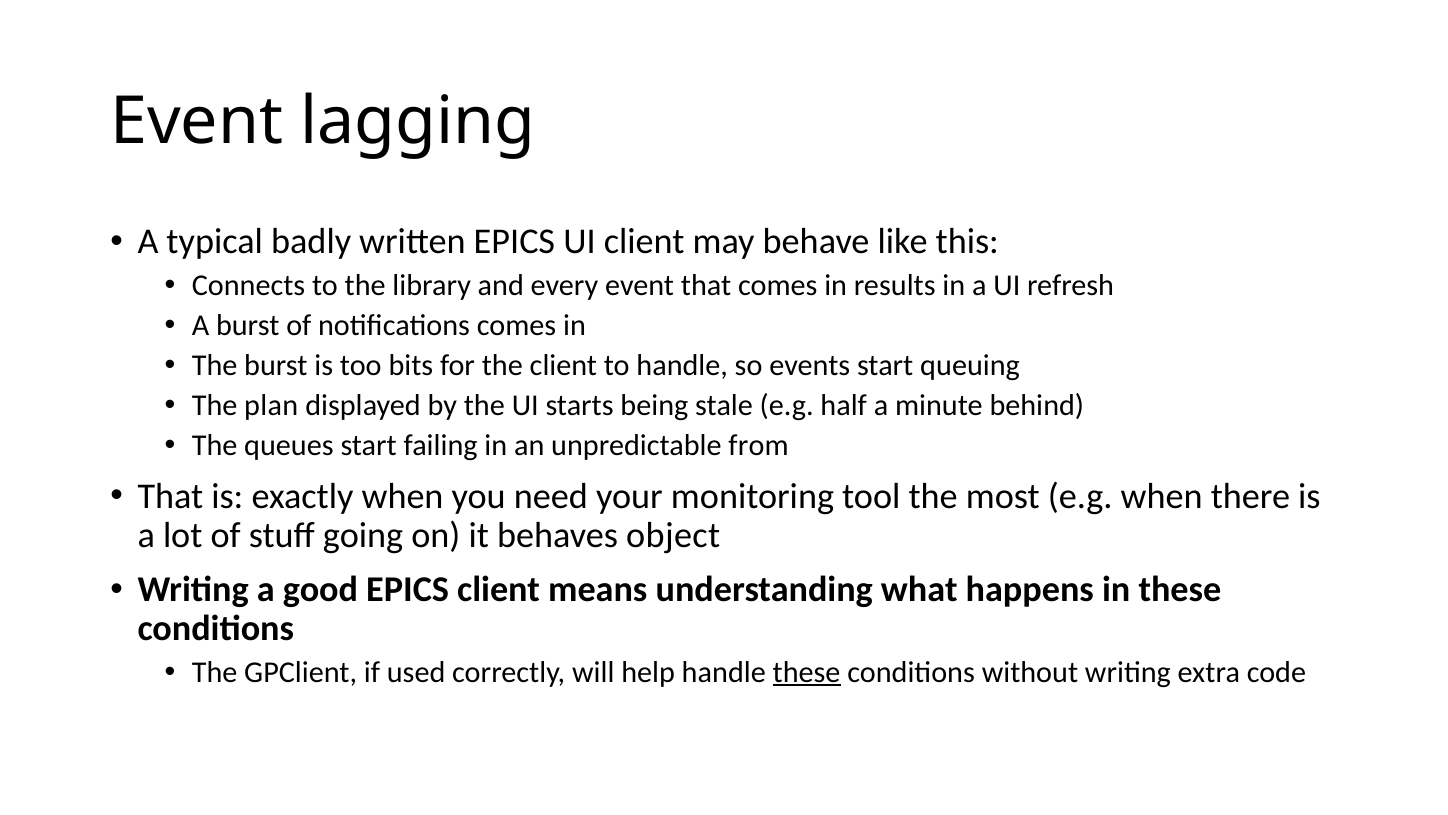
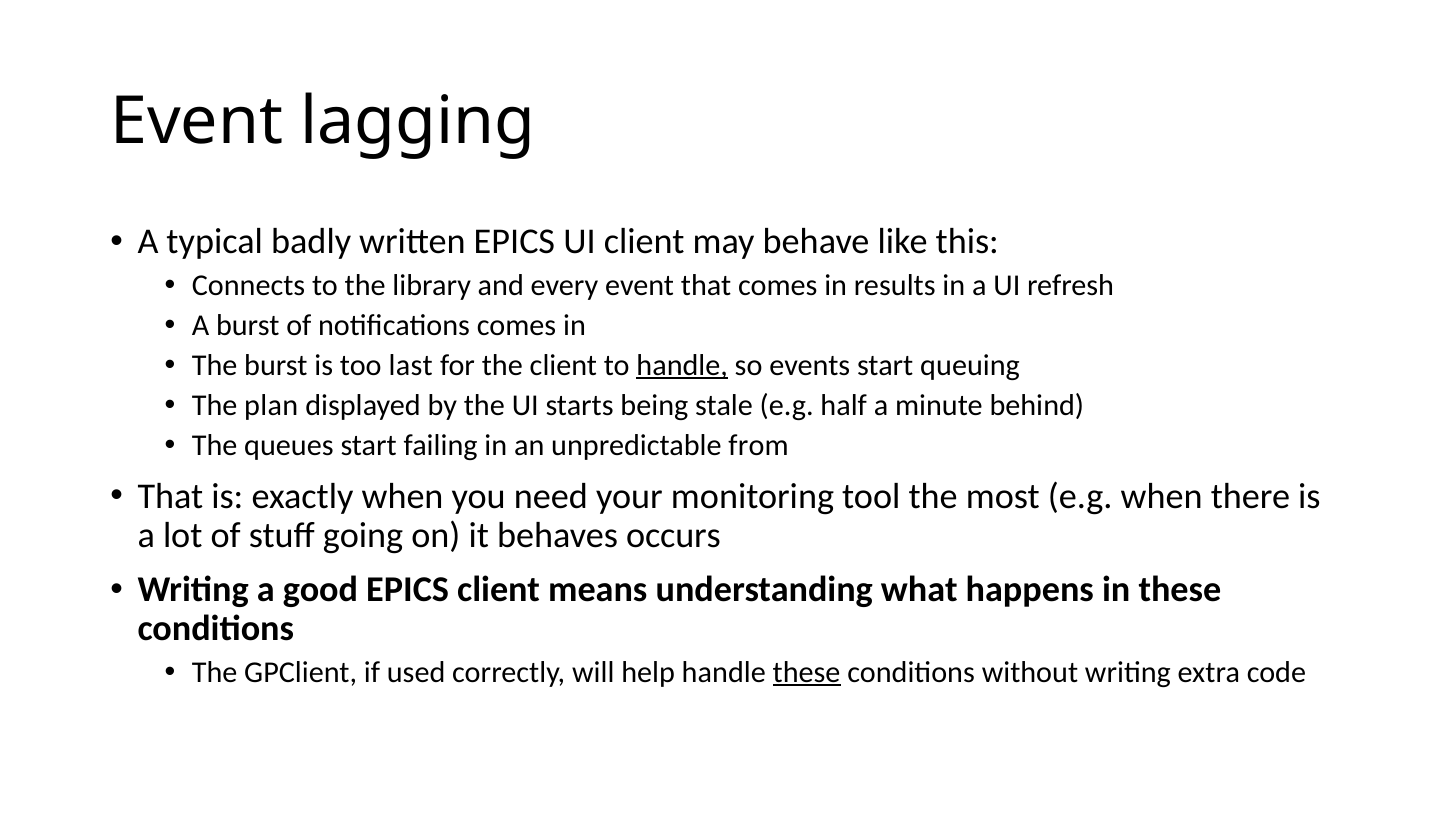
bits: bits -> last (411, 365)
handle underline: none -> present (682, 365)
object: object -> occurs (673, 535)
